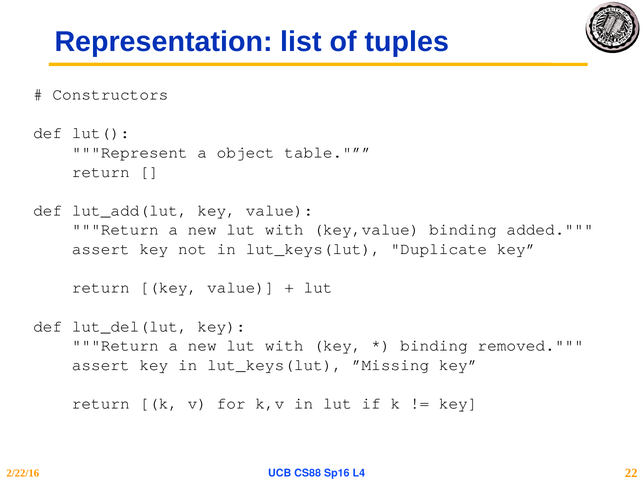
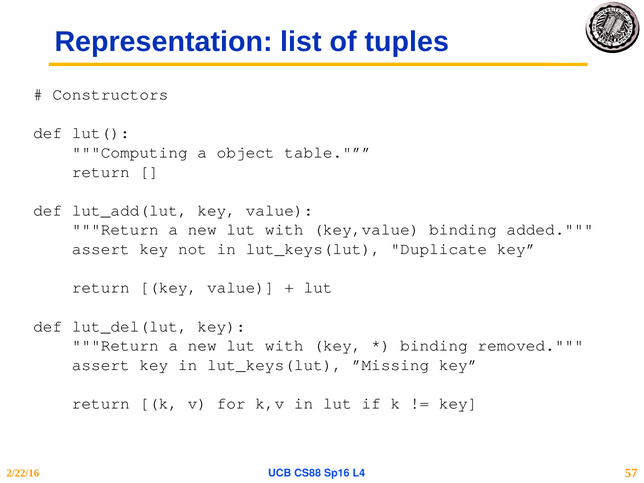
Represent: Represent -> Computing (130, 152)
22: 22 -> 57 (631, 473)
